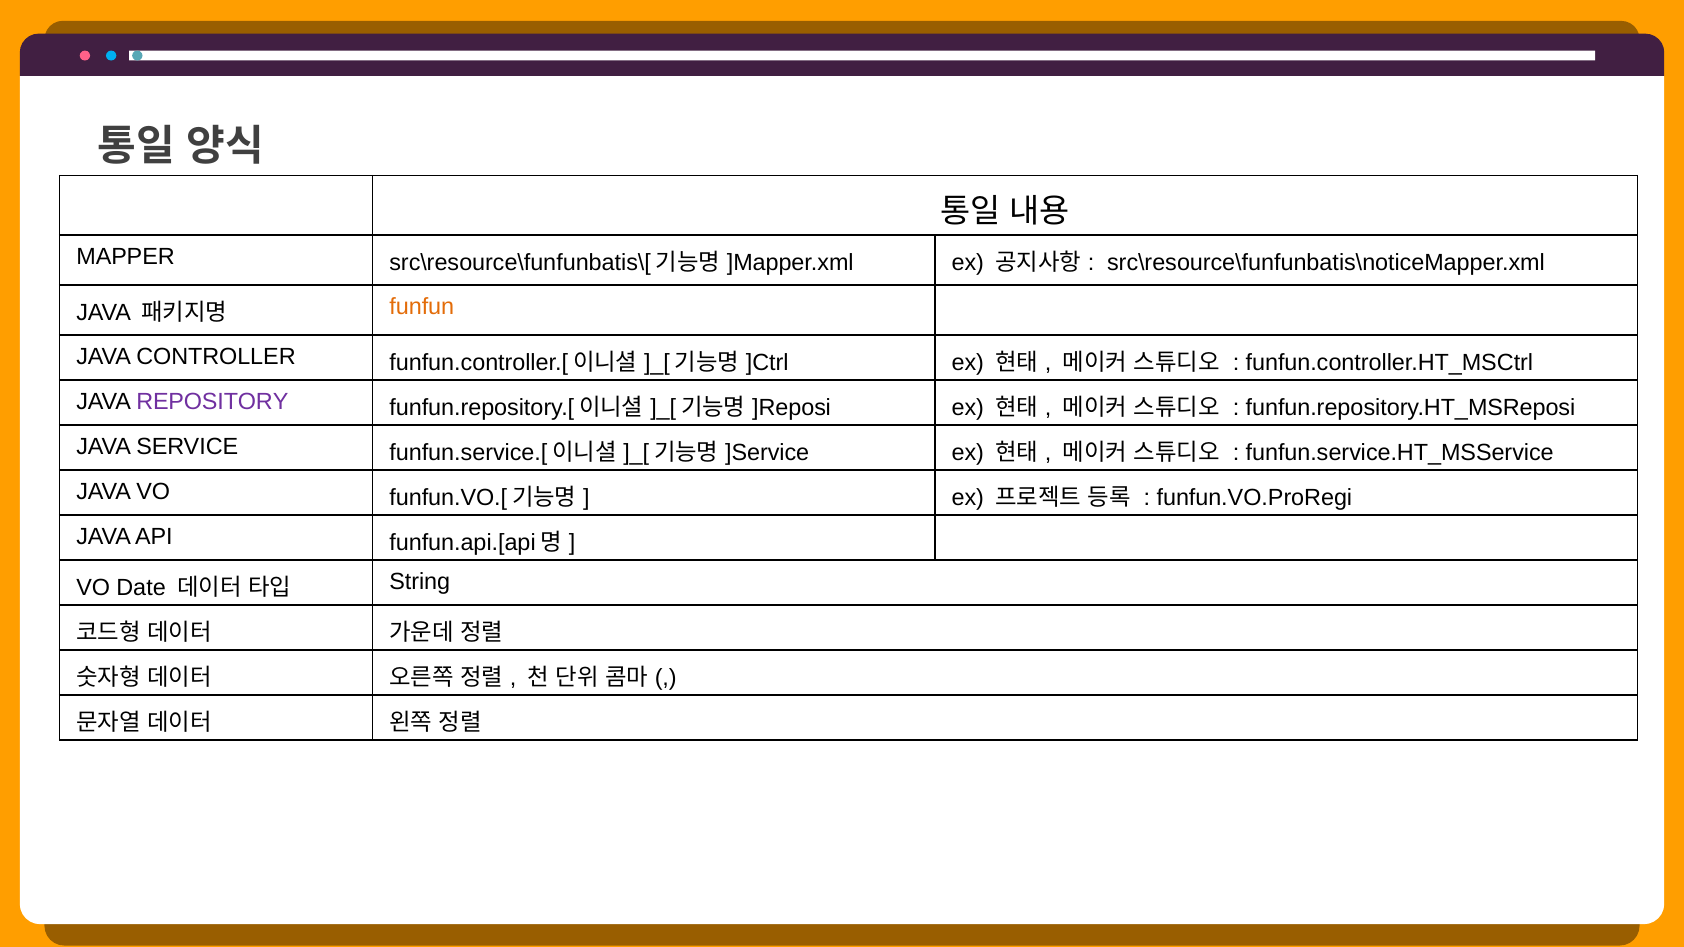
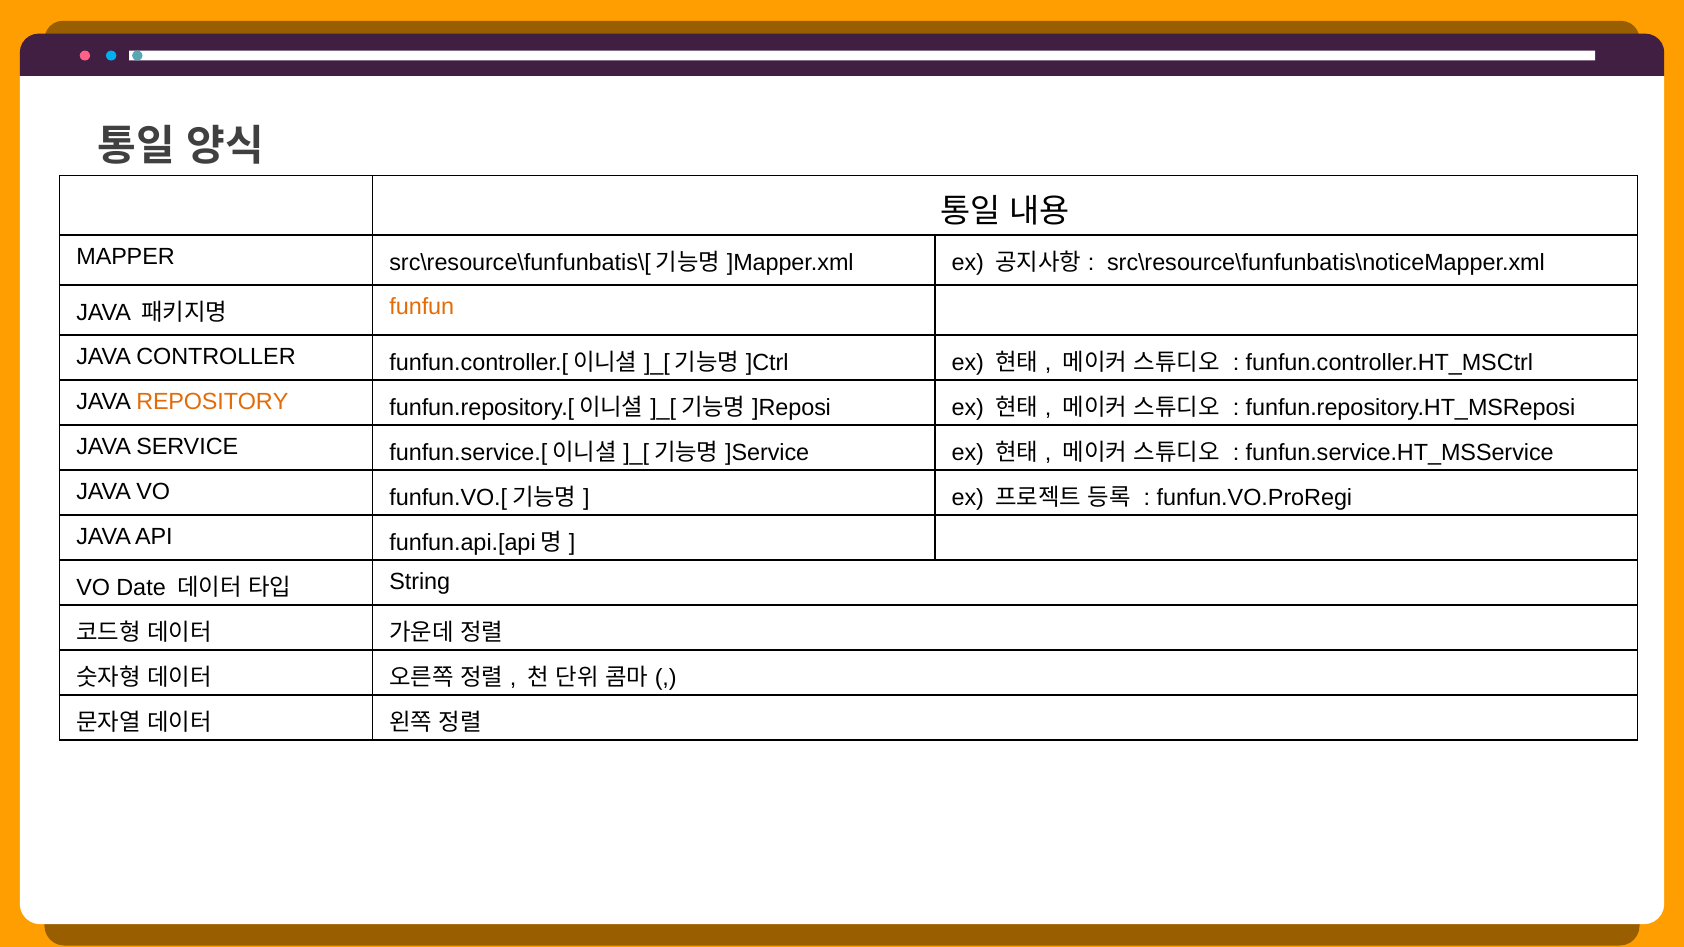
REPOSITORY colour: purple -> orange (212, 402)
